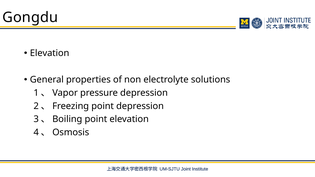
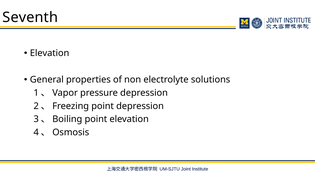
Gongdu: Gongdu -> Seventh (30, 18)
